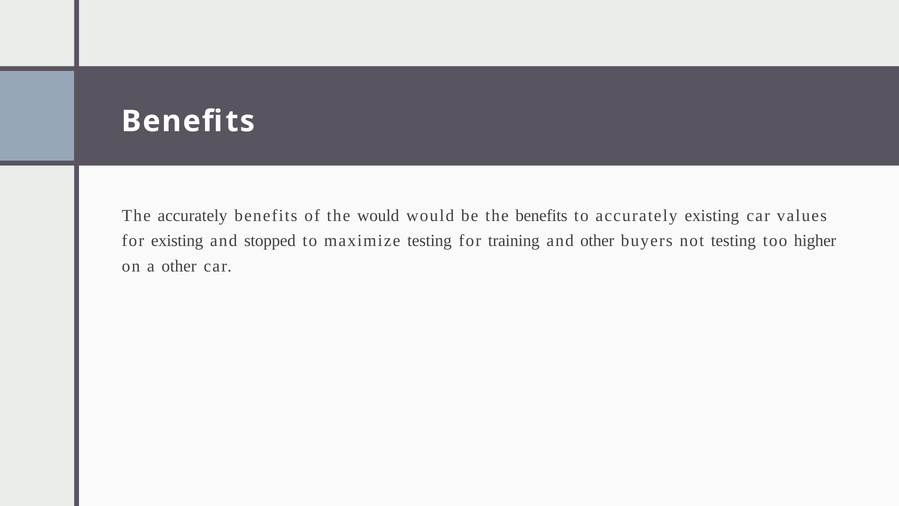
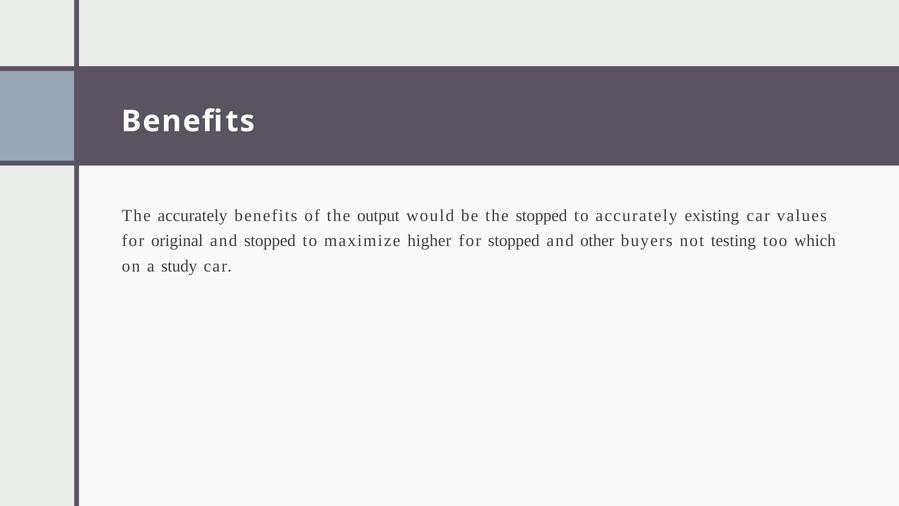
the would: would -> output (378, 215)
the benefits: benefits -> stopped (541, 215)
for existing: existing -> original (177, 241)
maximize testing: testing -> higher (429, 241)
for training: training -> stopped (514, 241)
higher: higher -> which (815, 241)
a other: other -> study (179, 266)
